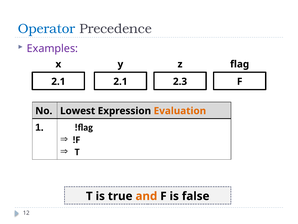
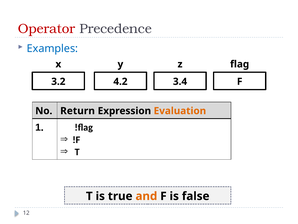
Operator colour: blue -> red (47, 29)
Examples colour: purple -> blue (52, 48)
2.1: 2.1 -> 3.2 (58, 81)
2.1: 2.1 -> 4.2 (120, 81)
2.3: 2.3 -> 3.4 (180, 81)
Lowest: Lowest -> Return (78, 111)
